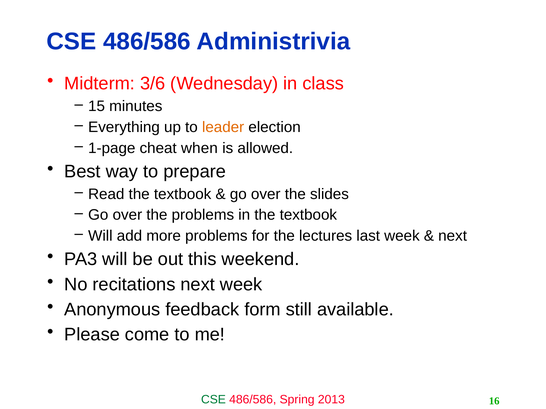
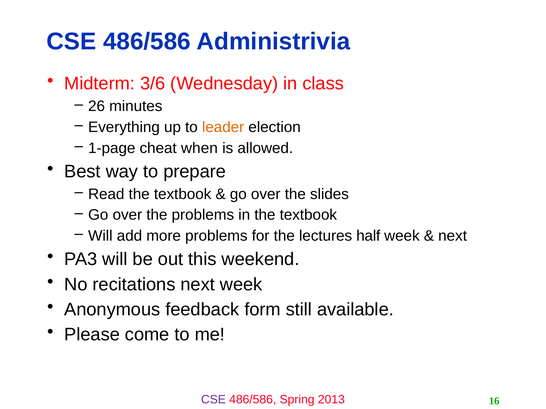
15: 15 -> 26 (97, 106)
last: last -> half (368, 236)
CSE colour: green -> purple (213, 400)
